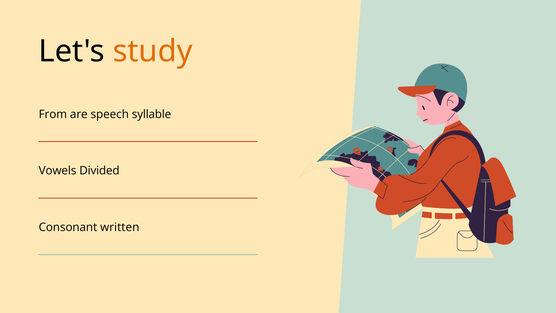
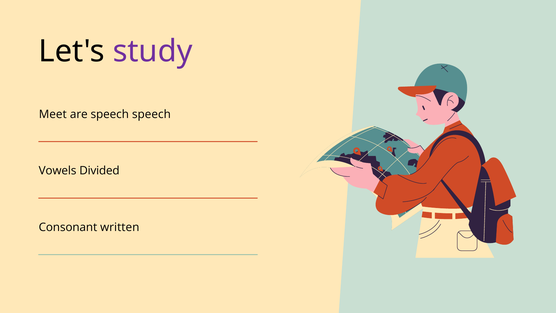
study colour: orange -> purple (153, 51)
From: From -> Meet (53, 114)
speech syllable: syllable -> speech (151, 114)
